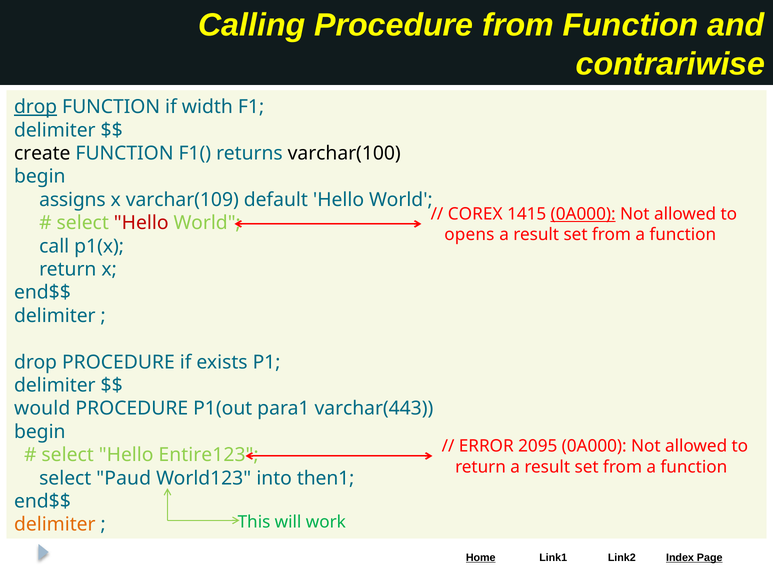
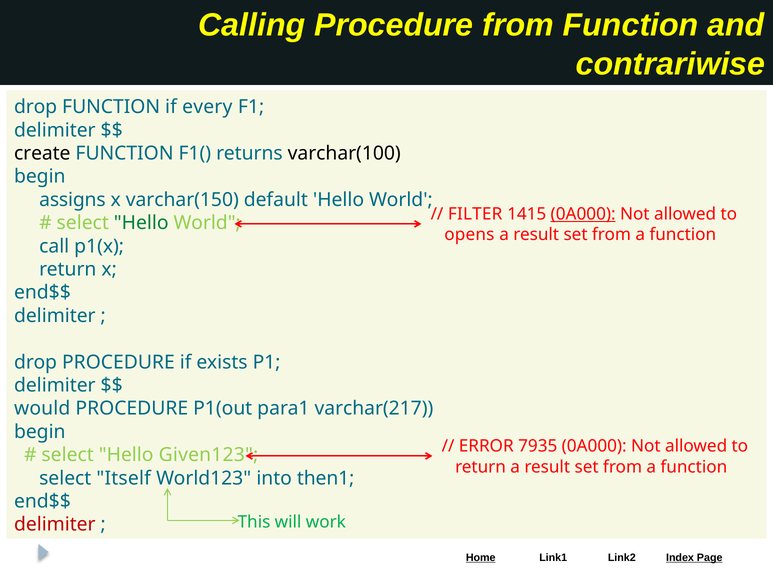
drop underline: present -> none (36, 107)
width: width -> every (207, 107)
varchar(109: varchar(109 -> varchar(150 (182, 200)
COREX: COREX -> FILTER (475, 214)
Hello colour: red -> green (141, 223)
varchar(443: varchar(443 -> varchar(217 (374, 408)
2095: 2095 -> 7935 (538, 446)
Entire123: Entire123 -> Given123 (209, 455)
Paud: Paud -> Itself (124, 478)
delimiter colour: orange -> red (55, 524)
